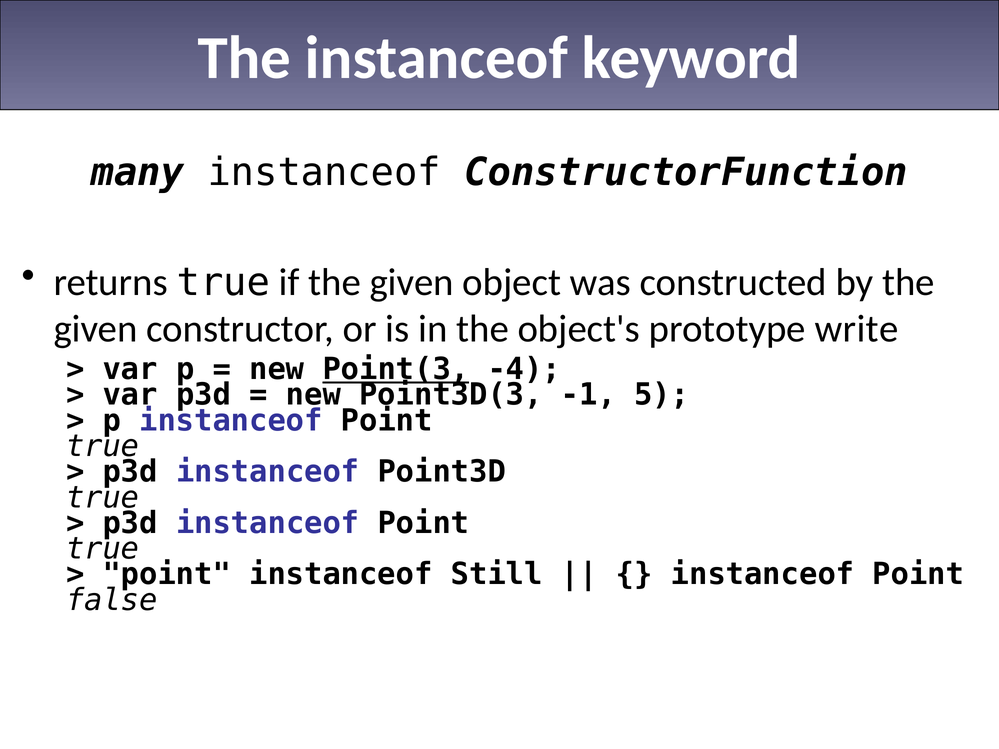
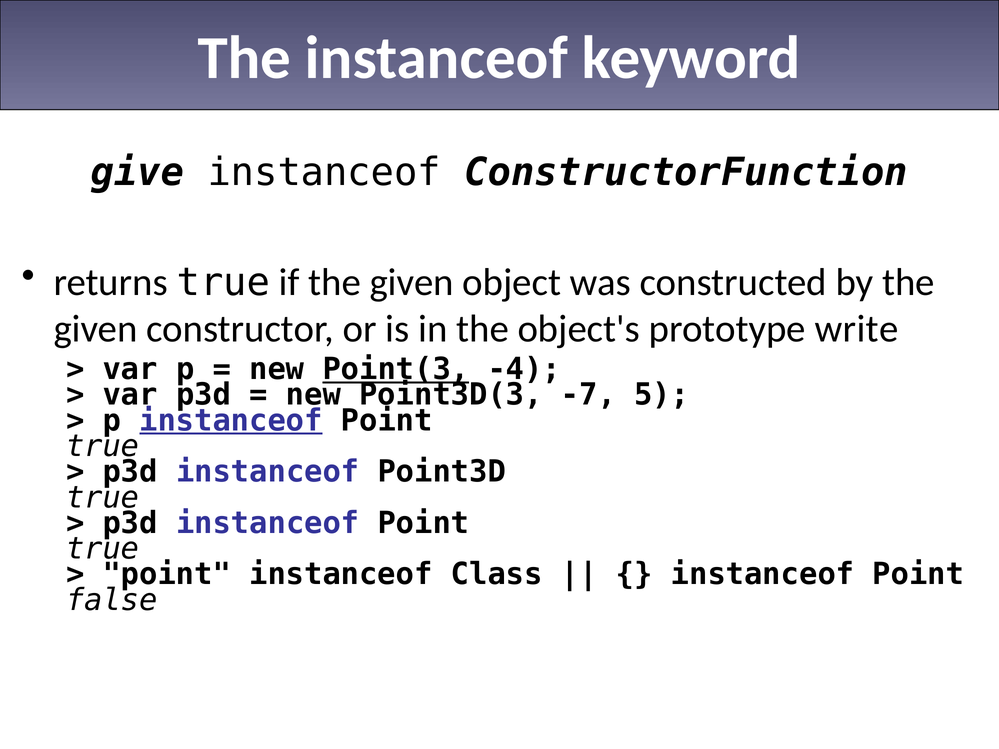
many: many -> give (137, 172)
-1: -1 -> -7 (588, 395)
instanceof underline: none -> present (231, 421)
Still: Still -> Class (497, 575)
